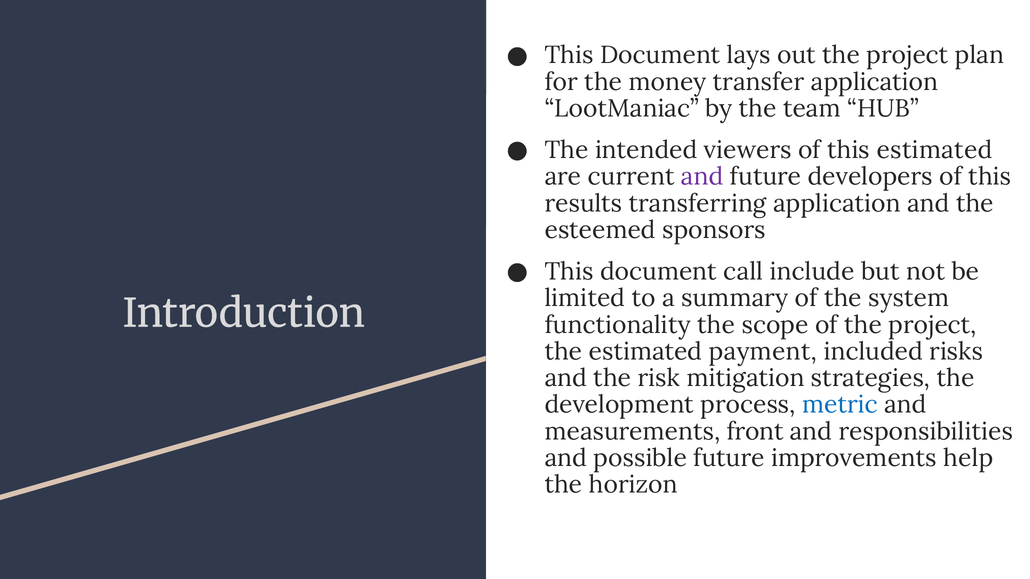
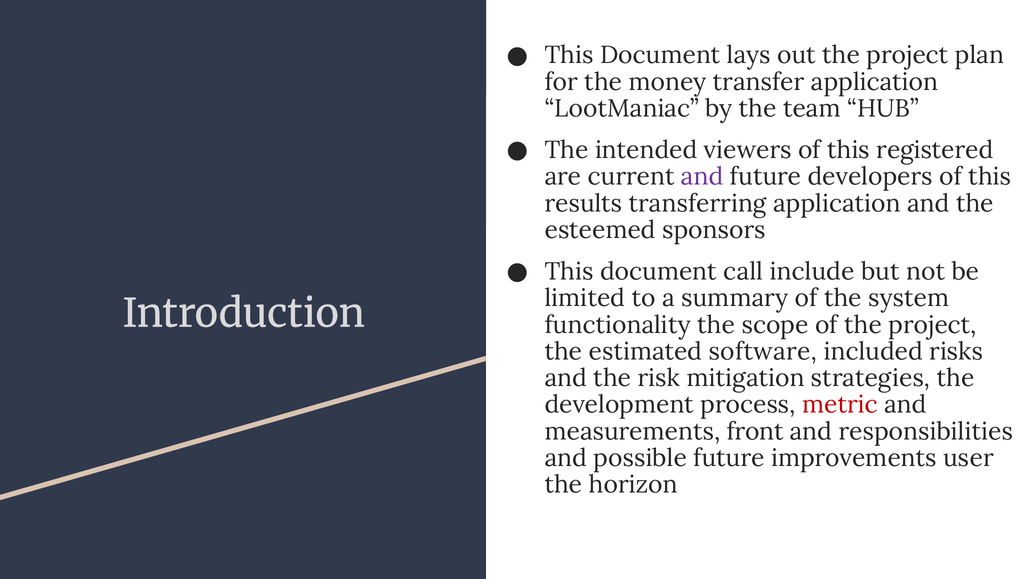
this estimated: estimated -> registered (935, 150)
payment: payment -> software (763, 352)
metric colour: blue -> red (840, 405)
help: help -> user (968, 458)
